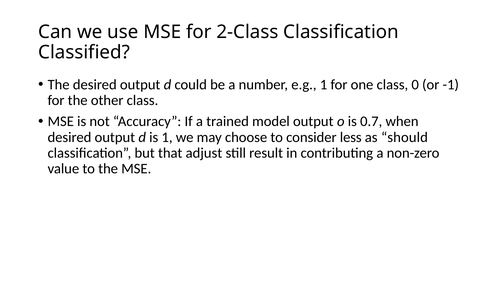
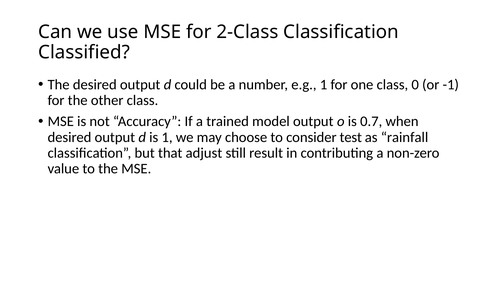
less: less -> test (351, 137)
should: should -> rainfall (405, 137)
